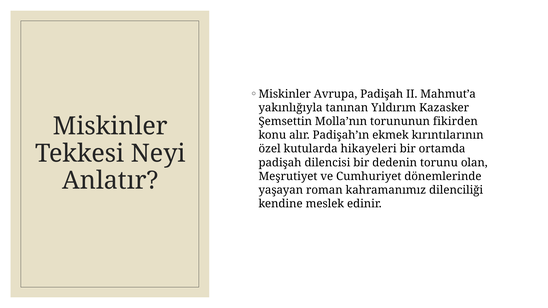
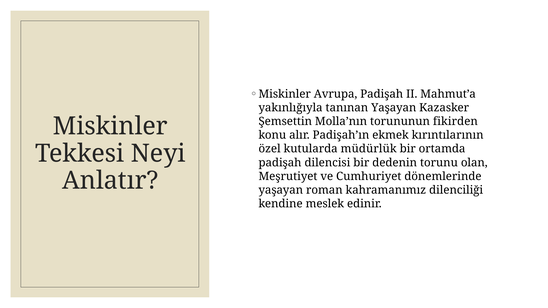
tanınan Yıldırım: Yıldırım -> Yaşayan (394, 108)
hikayeleri: hikayeleri -> müdürlük (369, 149)
